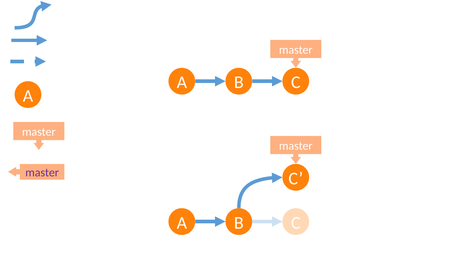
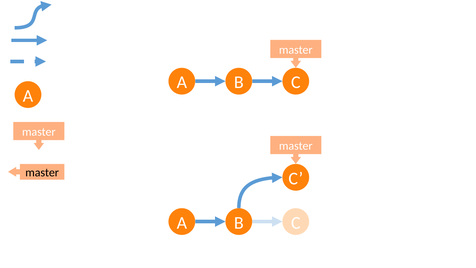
master colour: purple -> black (42, 172)
